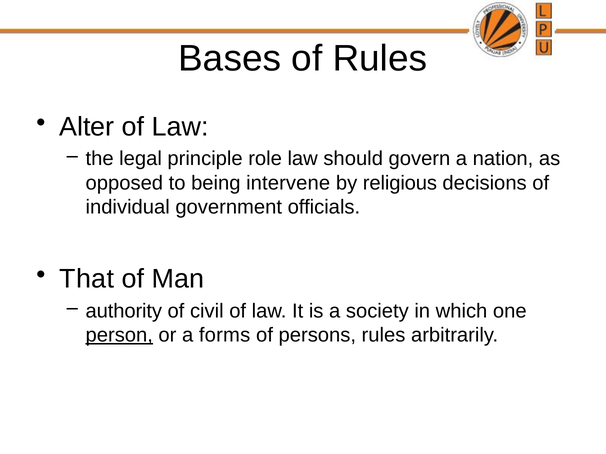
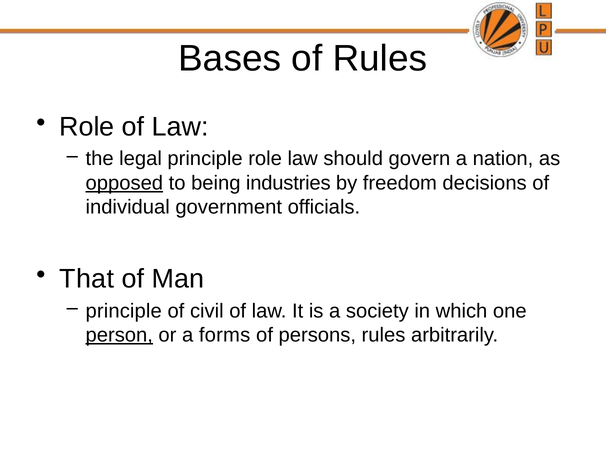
Alter: Alter -> Role (87, 127)
opposed underline: none -> present (124, 183)
intervene: intervene -> industries (288, 183)
religious: religious -> freedom (400, 183)
authority: authority -> principle (124, 311)
